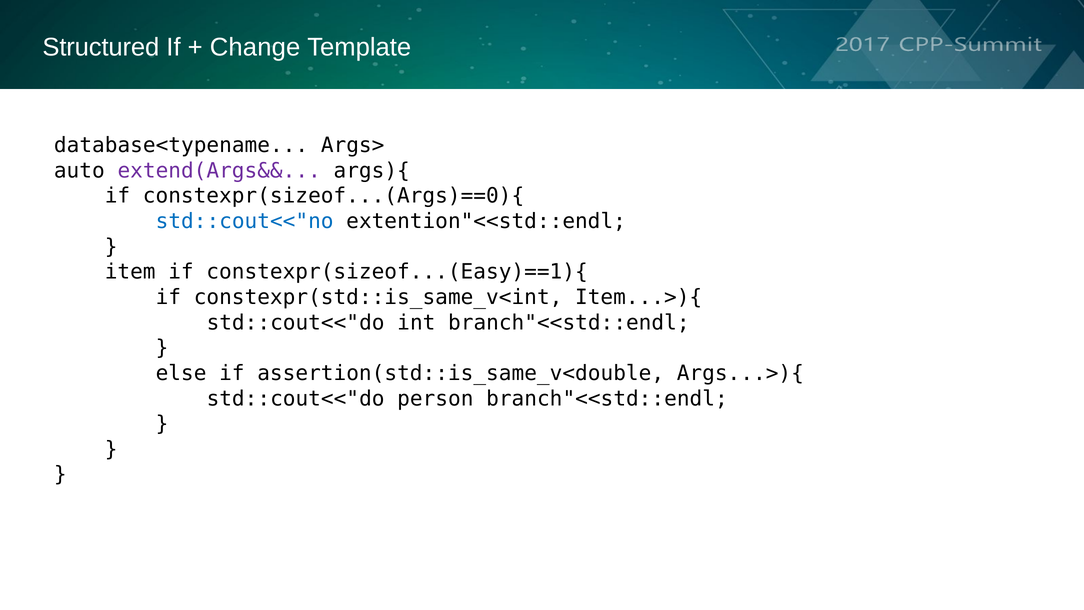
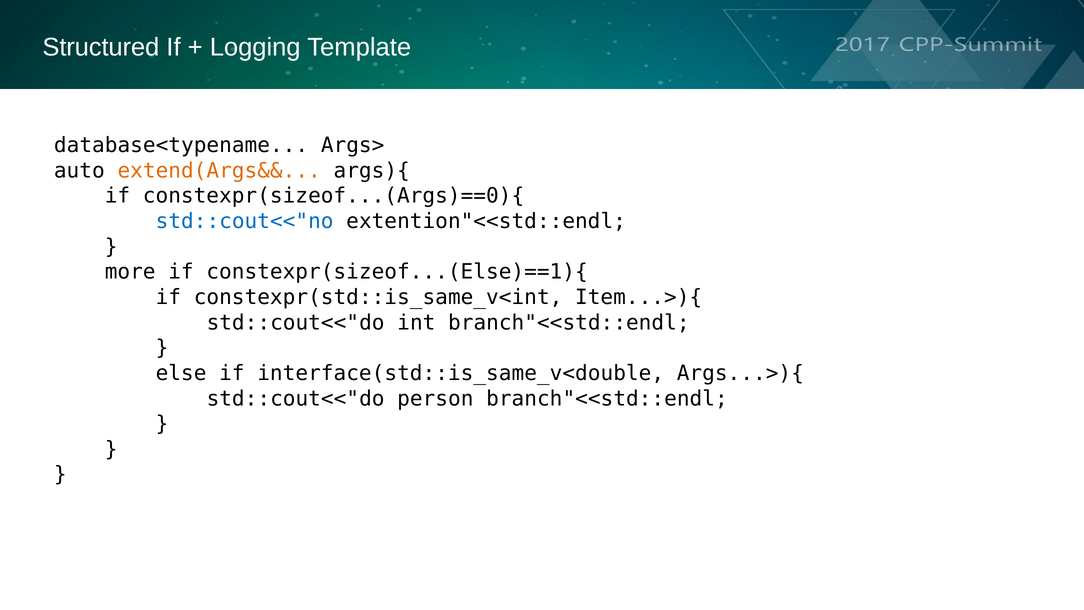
Change: Change -> Logging (255, 47)
extend(Args&& colour: purple -> orange (219, 171)
item: item -> more (130, 272)
constexpr(sizeof...(Easy)==1){: constexpr(sizeof...(Easy)==1){ -> constexpr(sizeof...(Else)==1){ (397, 272)
assertion(std::is_same_v<double: assertion(std::is_same_v<double -> interface(std::is_same_v<double (461, 373)
